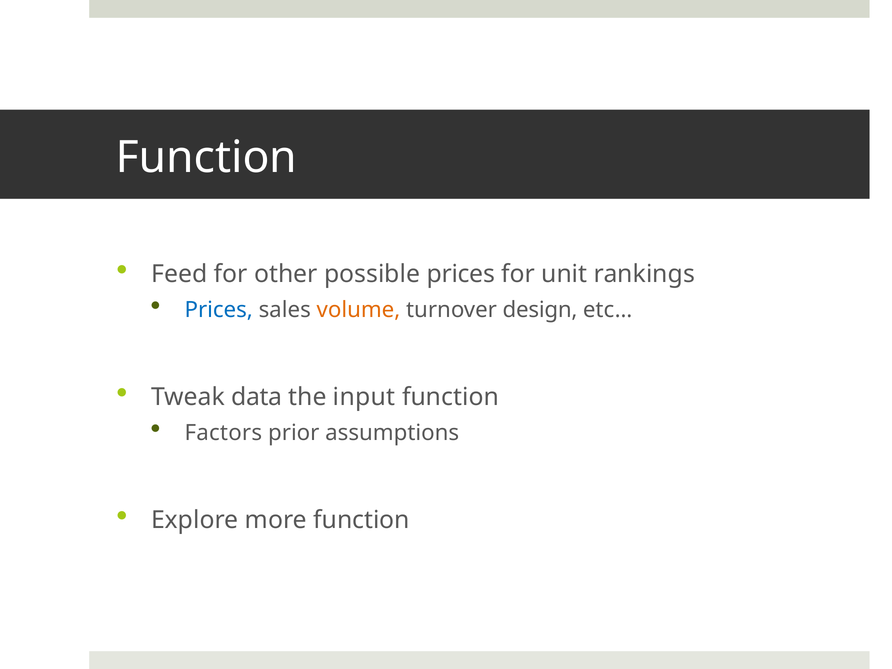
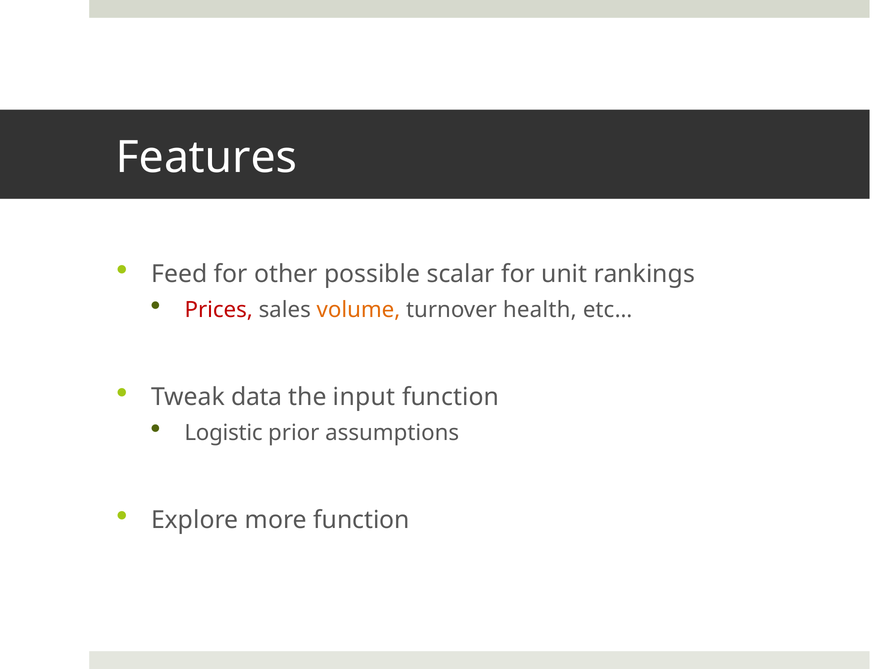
Function: Function -> Features (206, 157)
possible prices: prices -> scalar (461, 274)
Prices colour: blue -> red (219, 310)
design: design -> health (540, 310)
Factors: Factors -> Logistic (224, 433)
